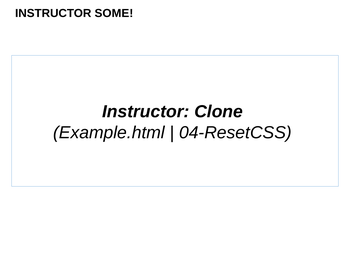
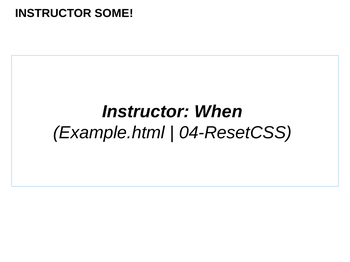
Clone: Clone -> When (219, 112)
